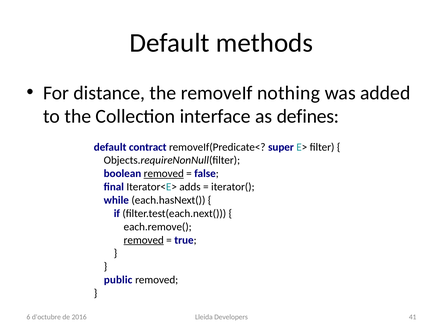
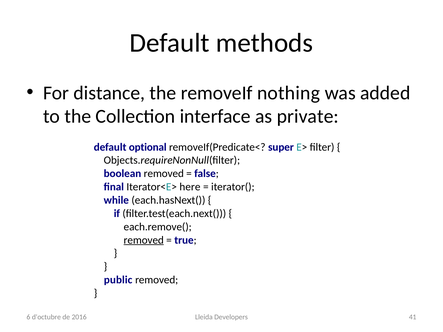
defines: defines -> private (308, 117)
contract: contract -> optional (148, 147)
removed underline: present -> none (164, 174)
adds: adds -> here (190, 187)
